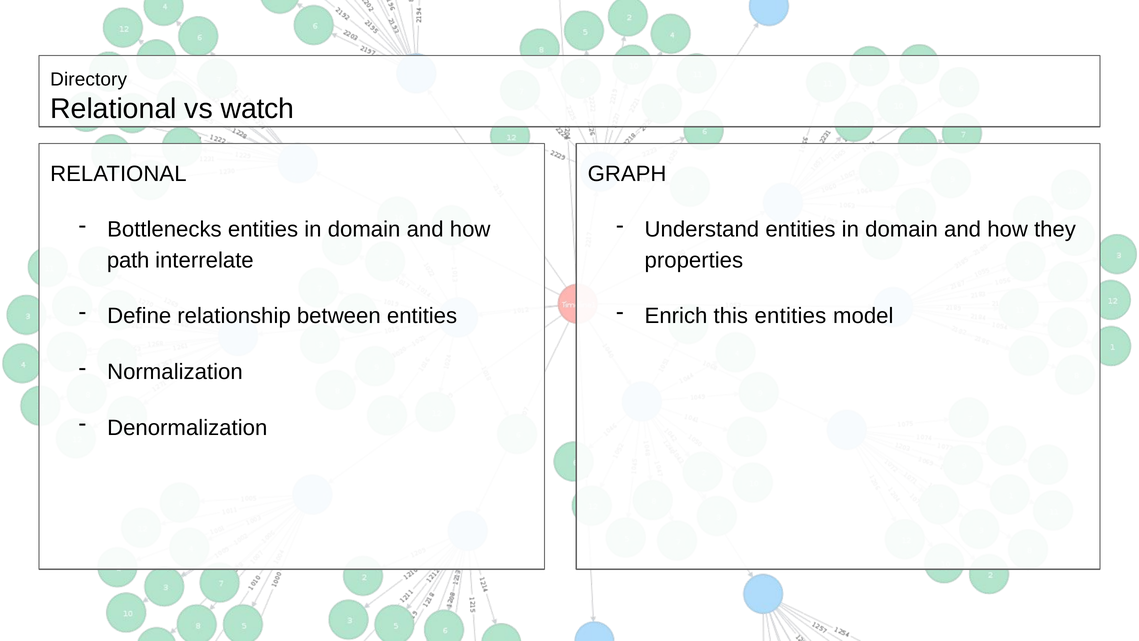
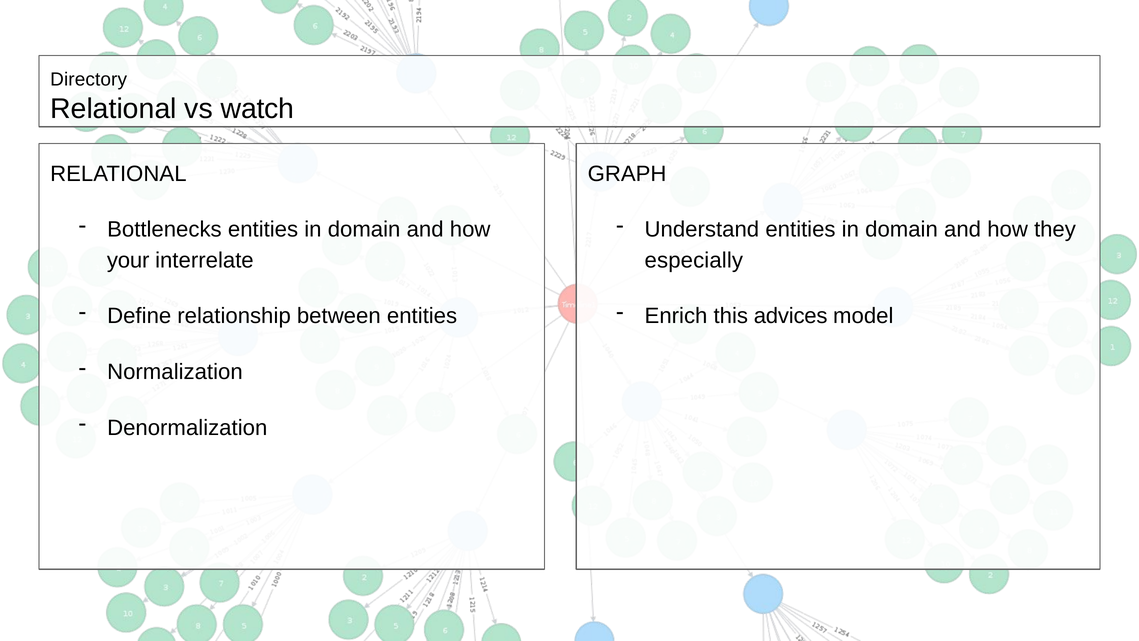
path: path -> your (128, 260)
properties: properties -> especially (694, 260)
this entities: entities -> advices (791, 316)
